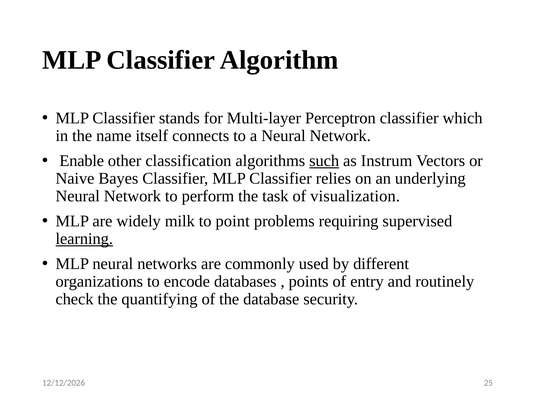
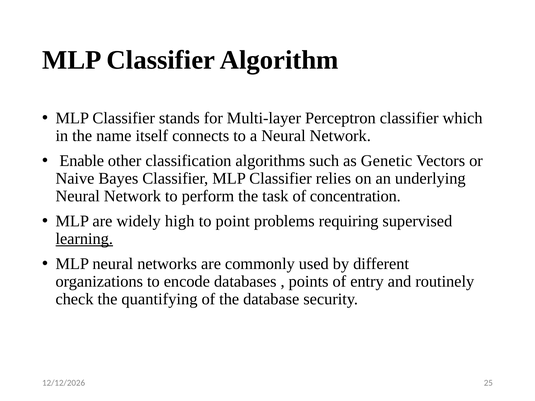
such underline: present -> none (324, 161)
Instrum: Instrum -> Genetic (387, 161)
visualization: visualization -> concentration (355, 196)
milk: milk -> high (180, 221)
